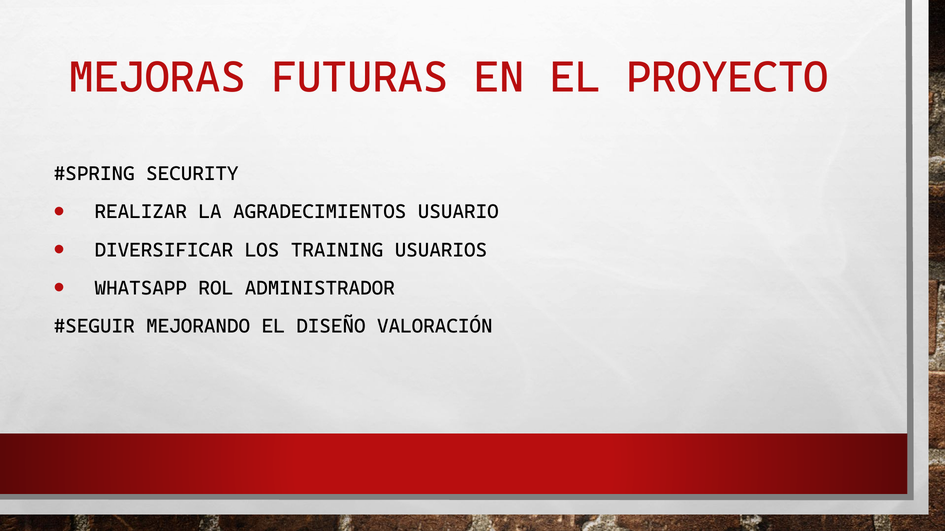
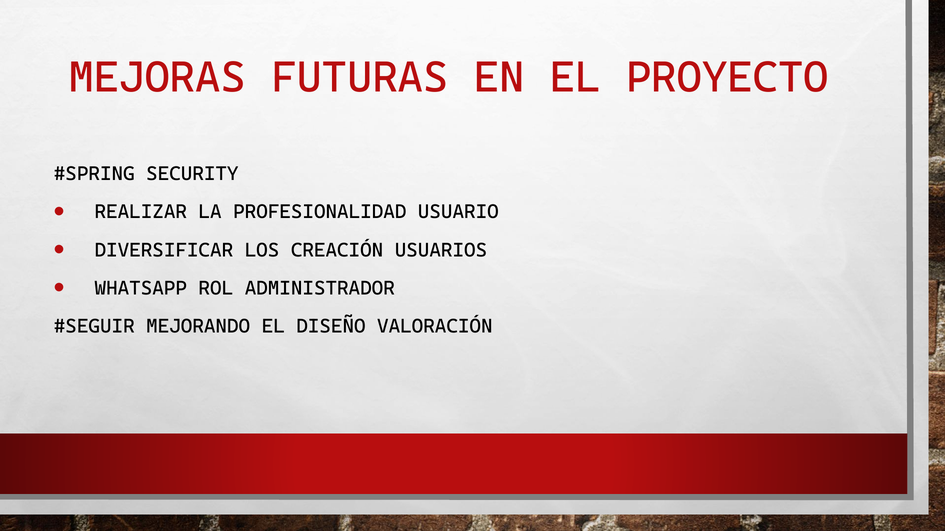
AGRADECIMIENTOS: AGRADECIMIENTOS -> PROFESIONALIDAD (320, 212)
TRAINING: TRAINING -> CREACIÓN (337, 250)
